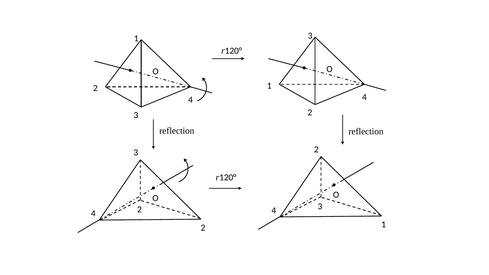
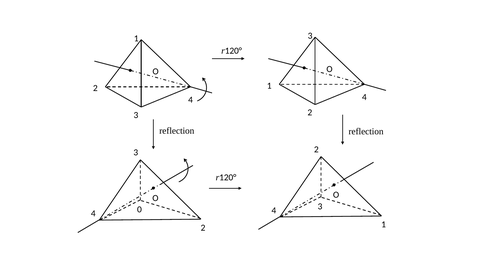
4 2: 2 -> 0 (139, 210)
